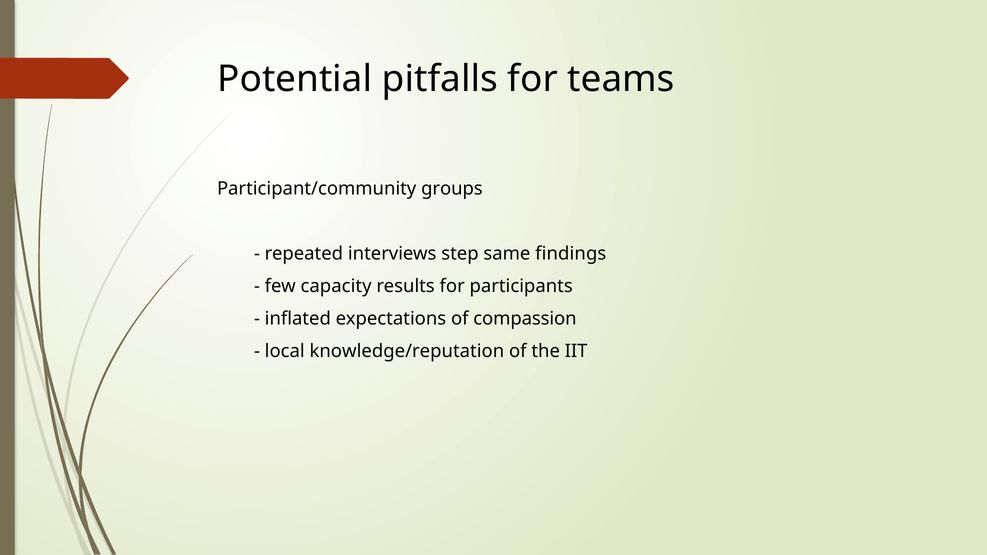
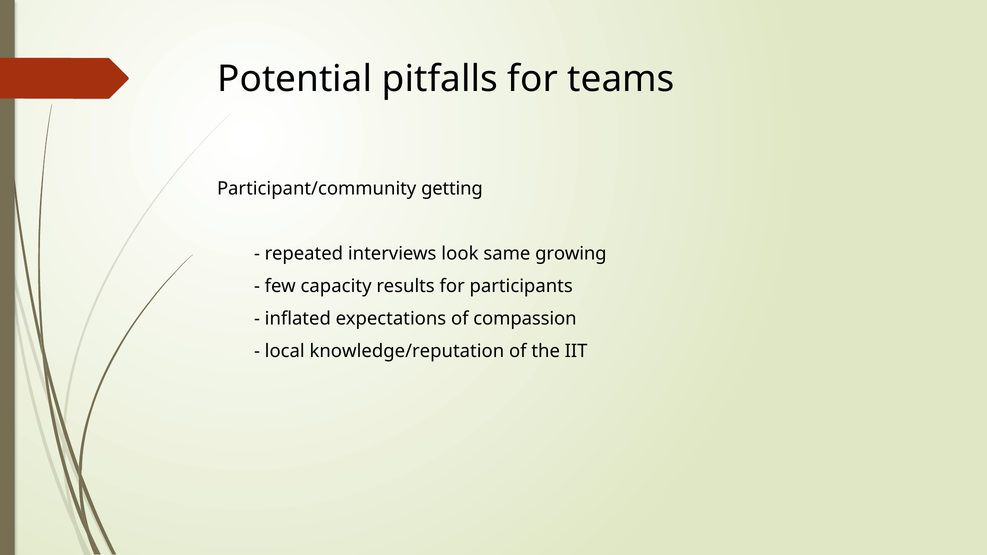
groups: groups -> getting (452, 189)
step: step -> look (460, 254)
findings: findings -> growing (571, 254)
